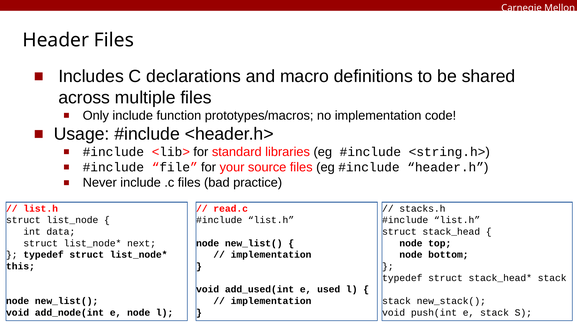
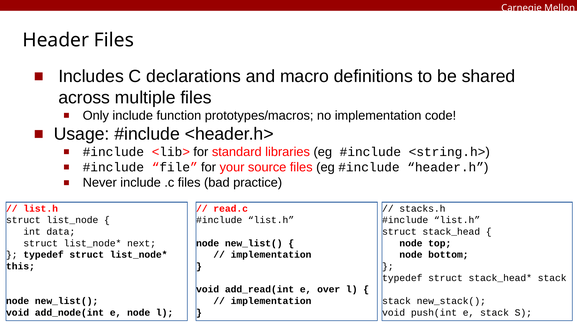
add_used(int: add_used(int -> add_read(int (260, 289)
used: used -> over (329, 289)
